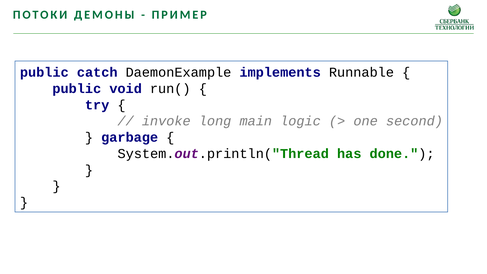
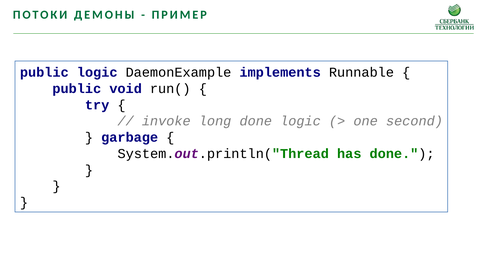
public catch: catch -> logic (97, 72)
long main: main -> done (256, 121)
